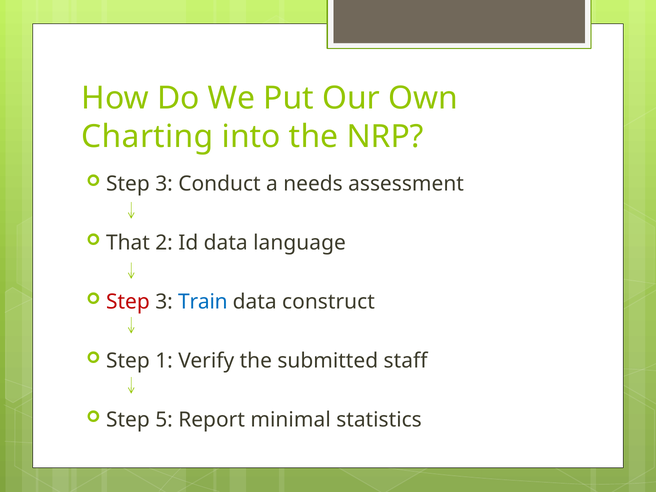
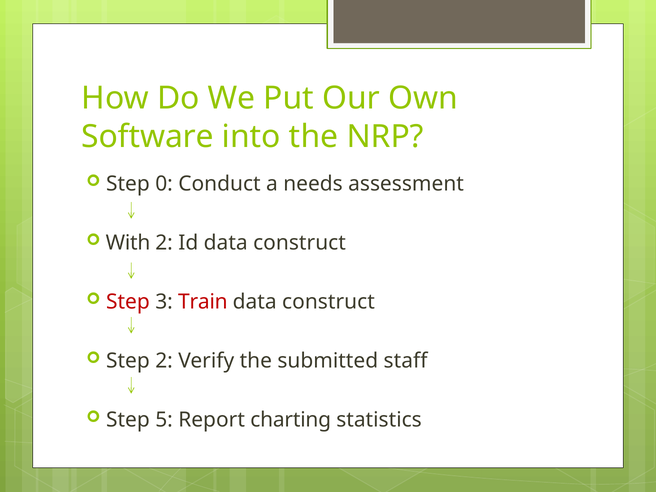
Charting: Charting -> Software (148, 137)
3: 3 -> 0 (164, 184)
That: That -> With (128, 243)
Id data language: language -> construct (300, 243)
Train colour: blue -> red (203, 302)
Step 1: 1 -> 2 (164, 361)
minimal: minimal -> charting (291, 420)
